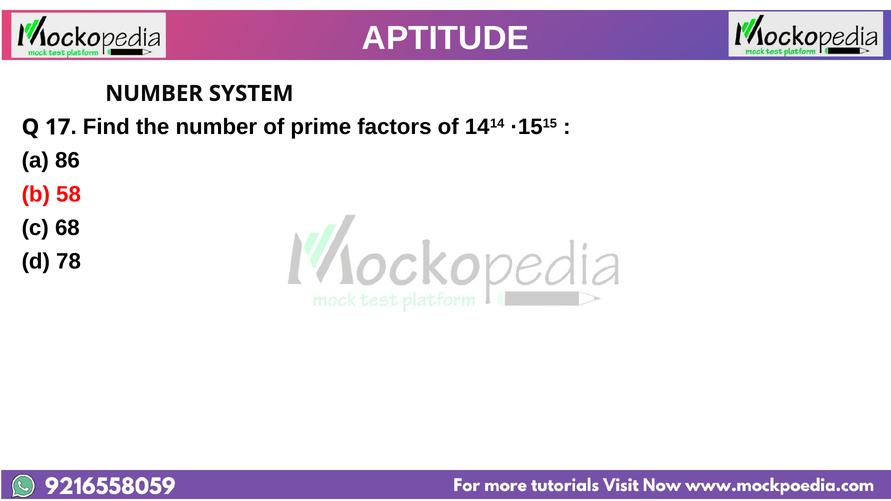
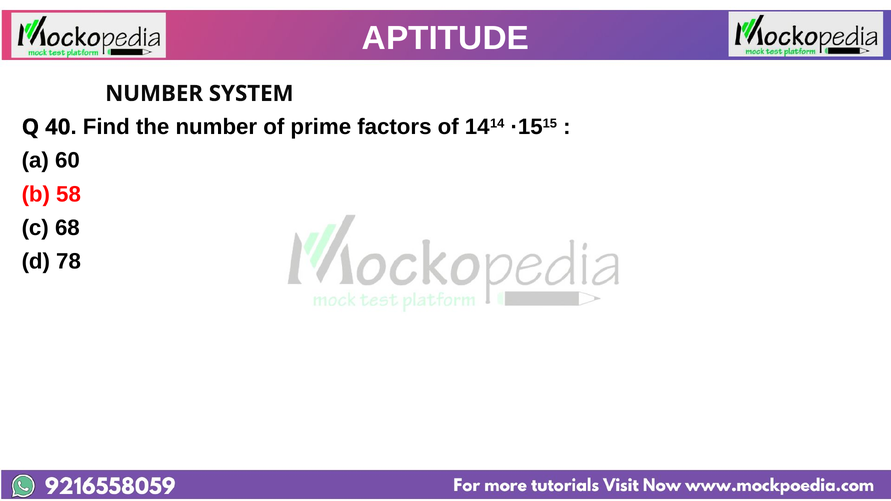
17: 17 -> 40 (58, 127)
86: 86 -> 60 (67, 161)
